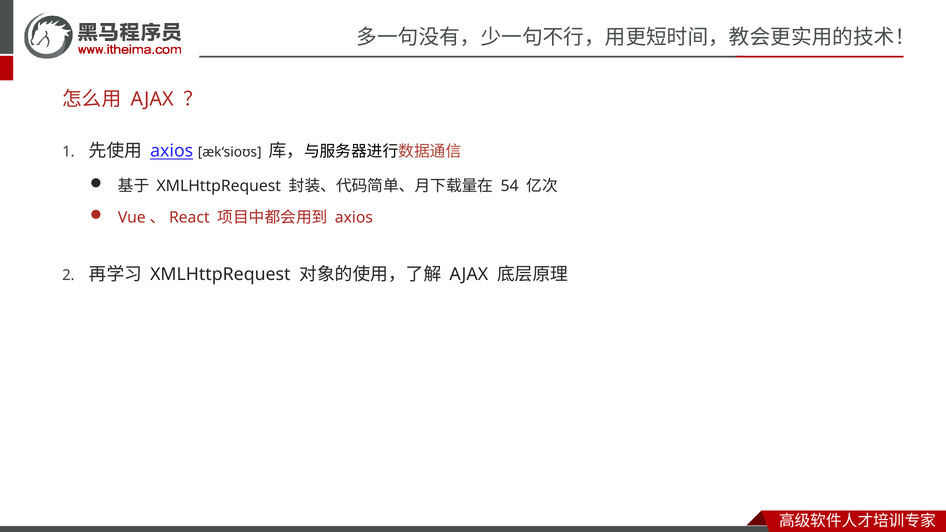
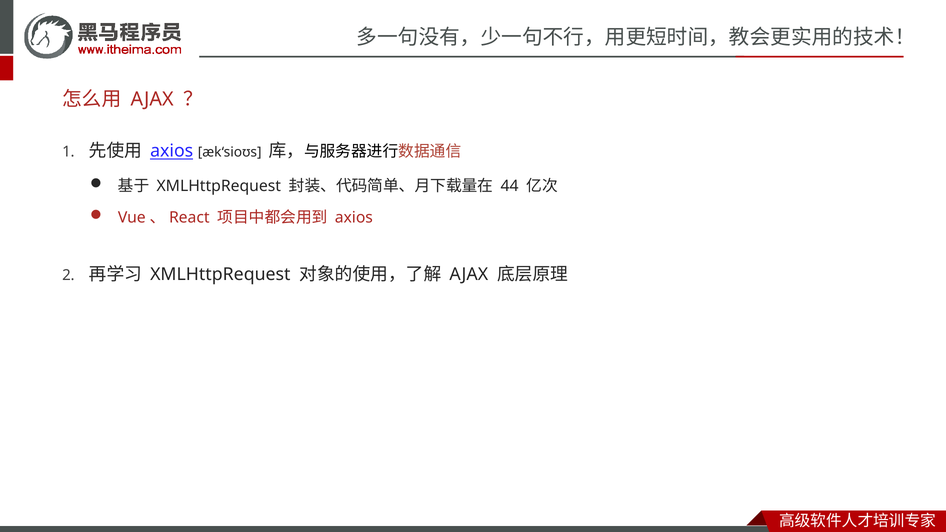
54: 54 -> 44 (510, 186)
